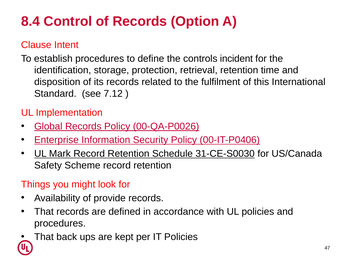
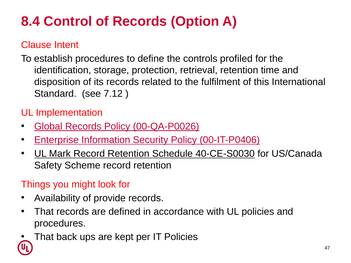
incident: incident -> profiled (236, 59)
31-CE-S0030: 31-CE-S0030 -> 40-CE-S0030 (225, 154)
